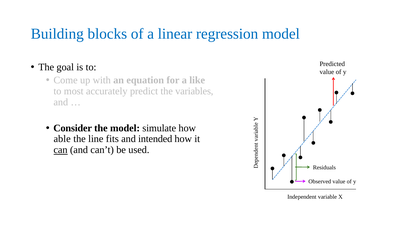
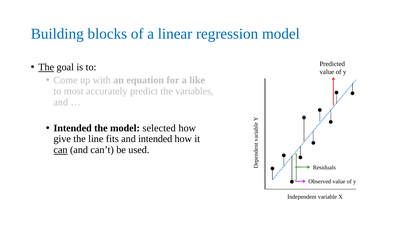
The underline: none -> present (46, 67)
Consider: Consider -> Intended (73, 128)
simulate: simulate -> selected (159, 128)
able: able -> give (62, 139)
